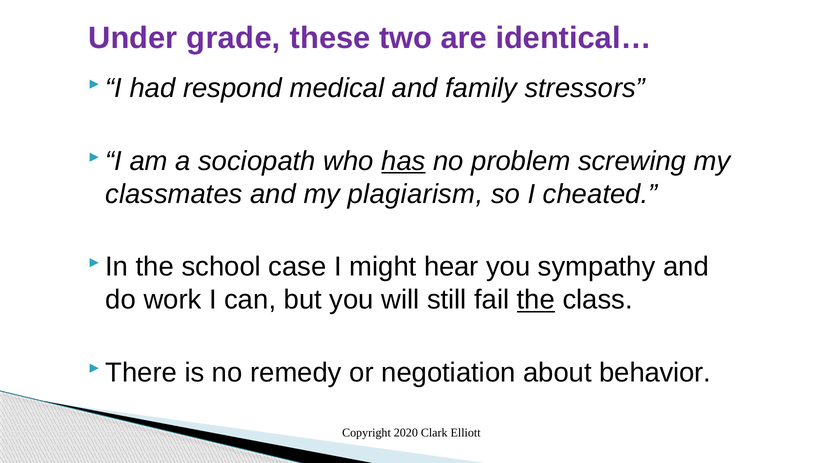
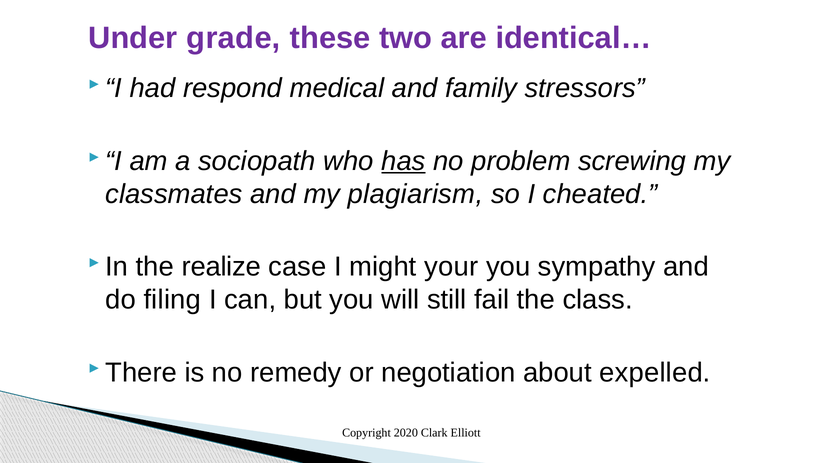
school: school -> realize (221, 267)
hear: hear -> your (451, 267)
work: work -> filing (172, 300)
the underline: present -> none (536, 300)
behavior: behavior -> expelled (655, 372)
